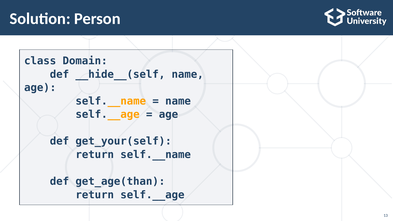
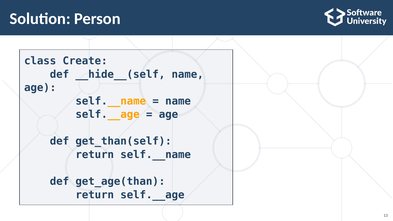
Domain: Domain -> Create (85, 61)
get_your(self: get_your(self -> get_than(self (124, 141)
